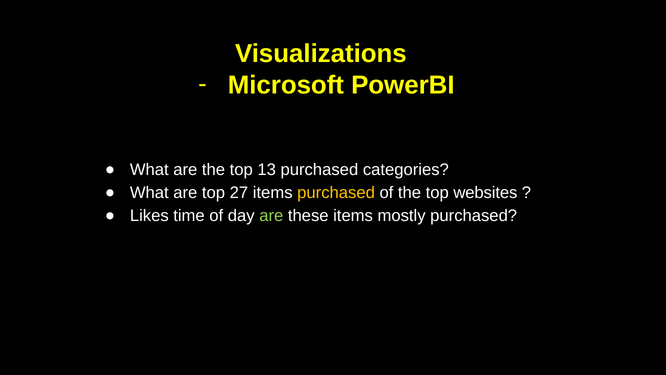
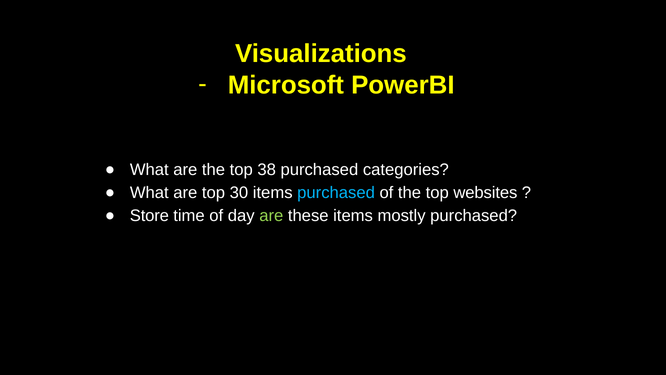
13: 13 -> 38 (267, 170)
27: 27 -> 30 (239, 193)
purchased colour: yellow -> light blue (336, 193)
Likes: Likes -> Store (149, 216)
